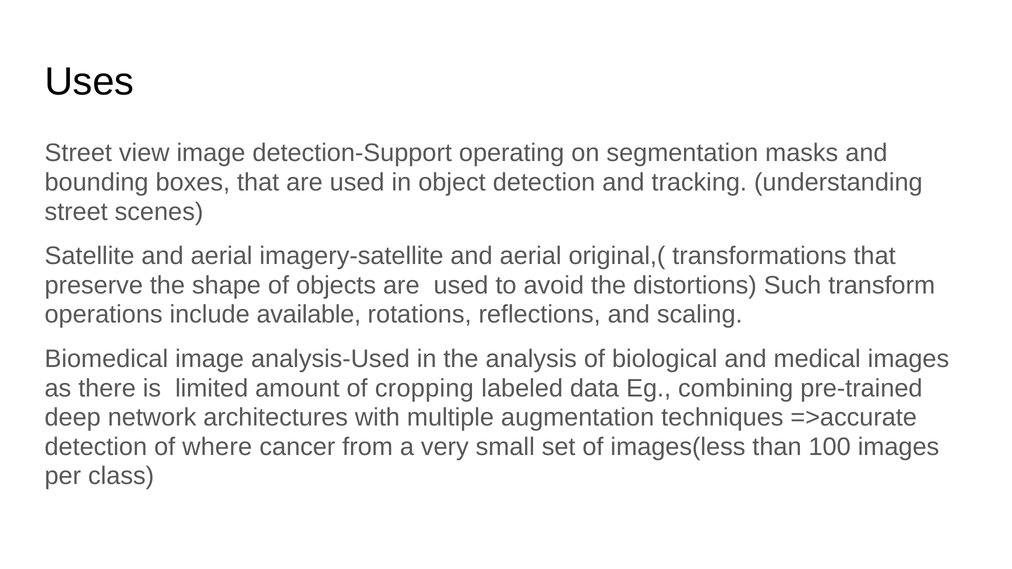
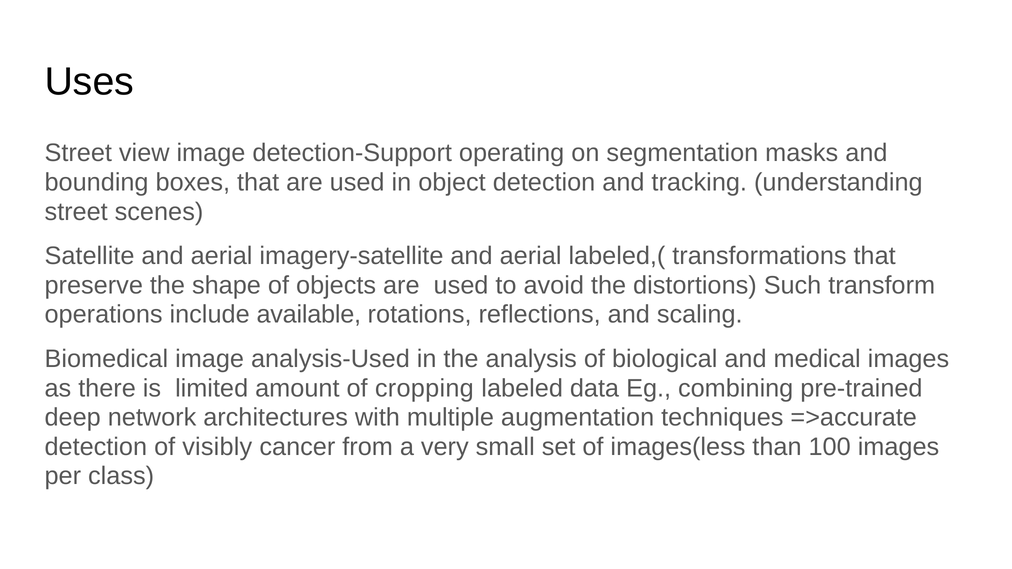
original,(: original,( -> labeled,( (617, 256)
where: where -> visibly (217, 447)
